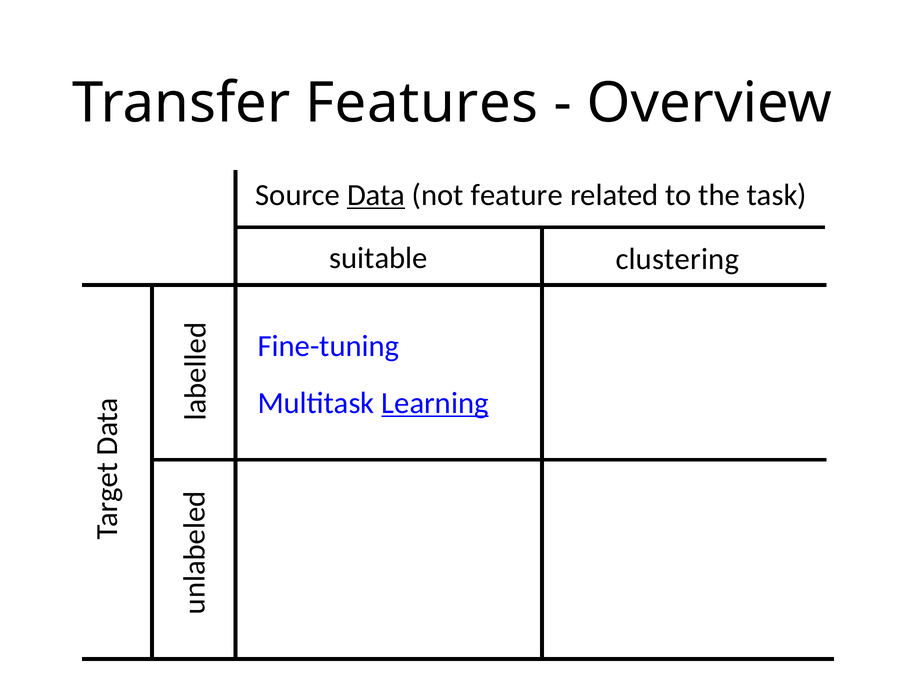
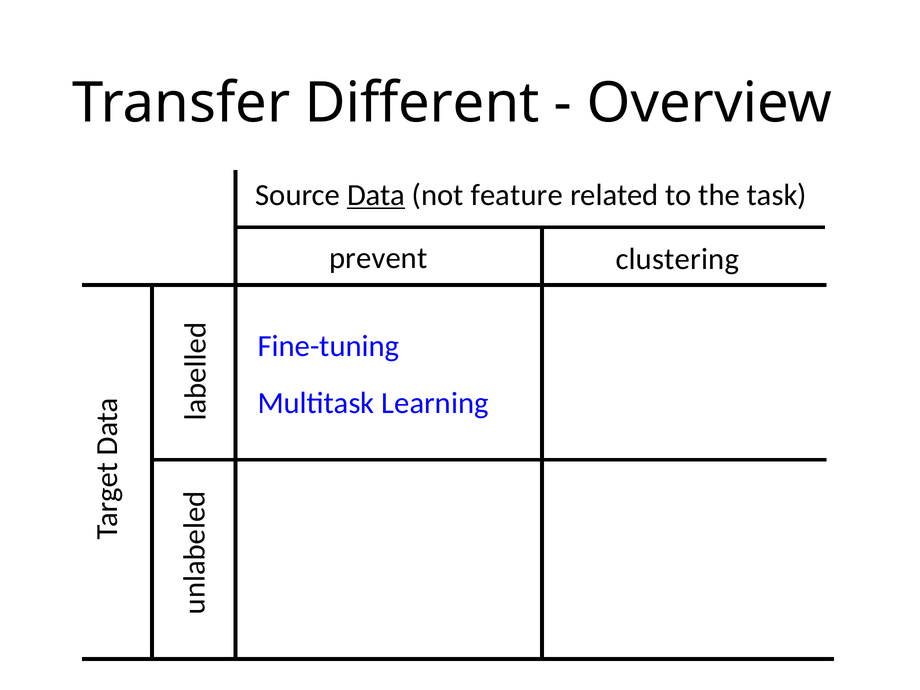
Features: Features -> Different (422, 103)
suitable: suitable -> prevent (378, 258)
Learning underline: present -> none (435, 403)
